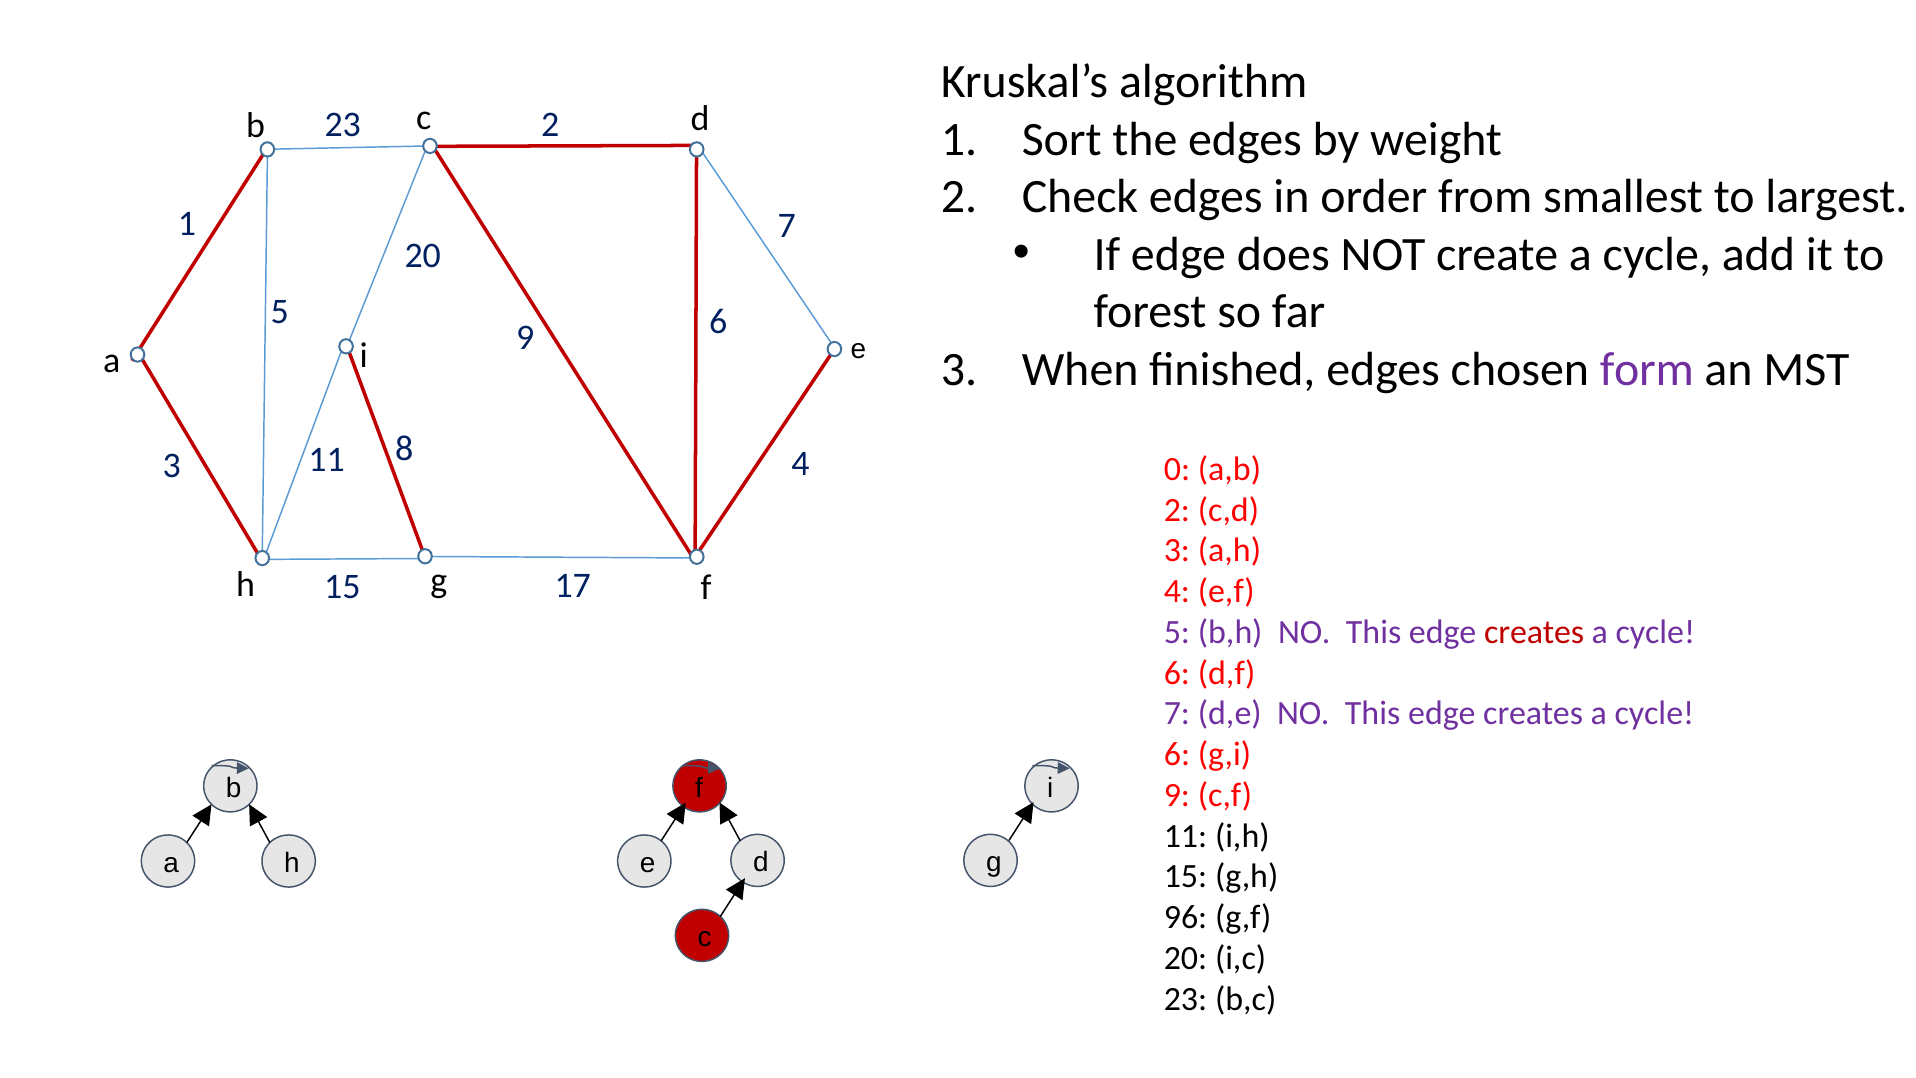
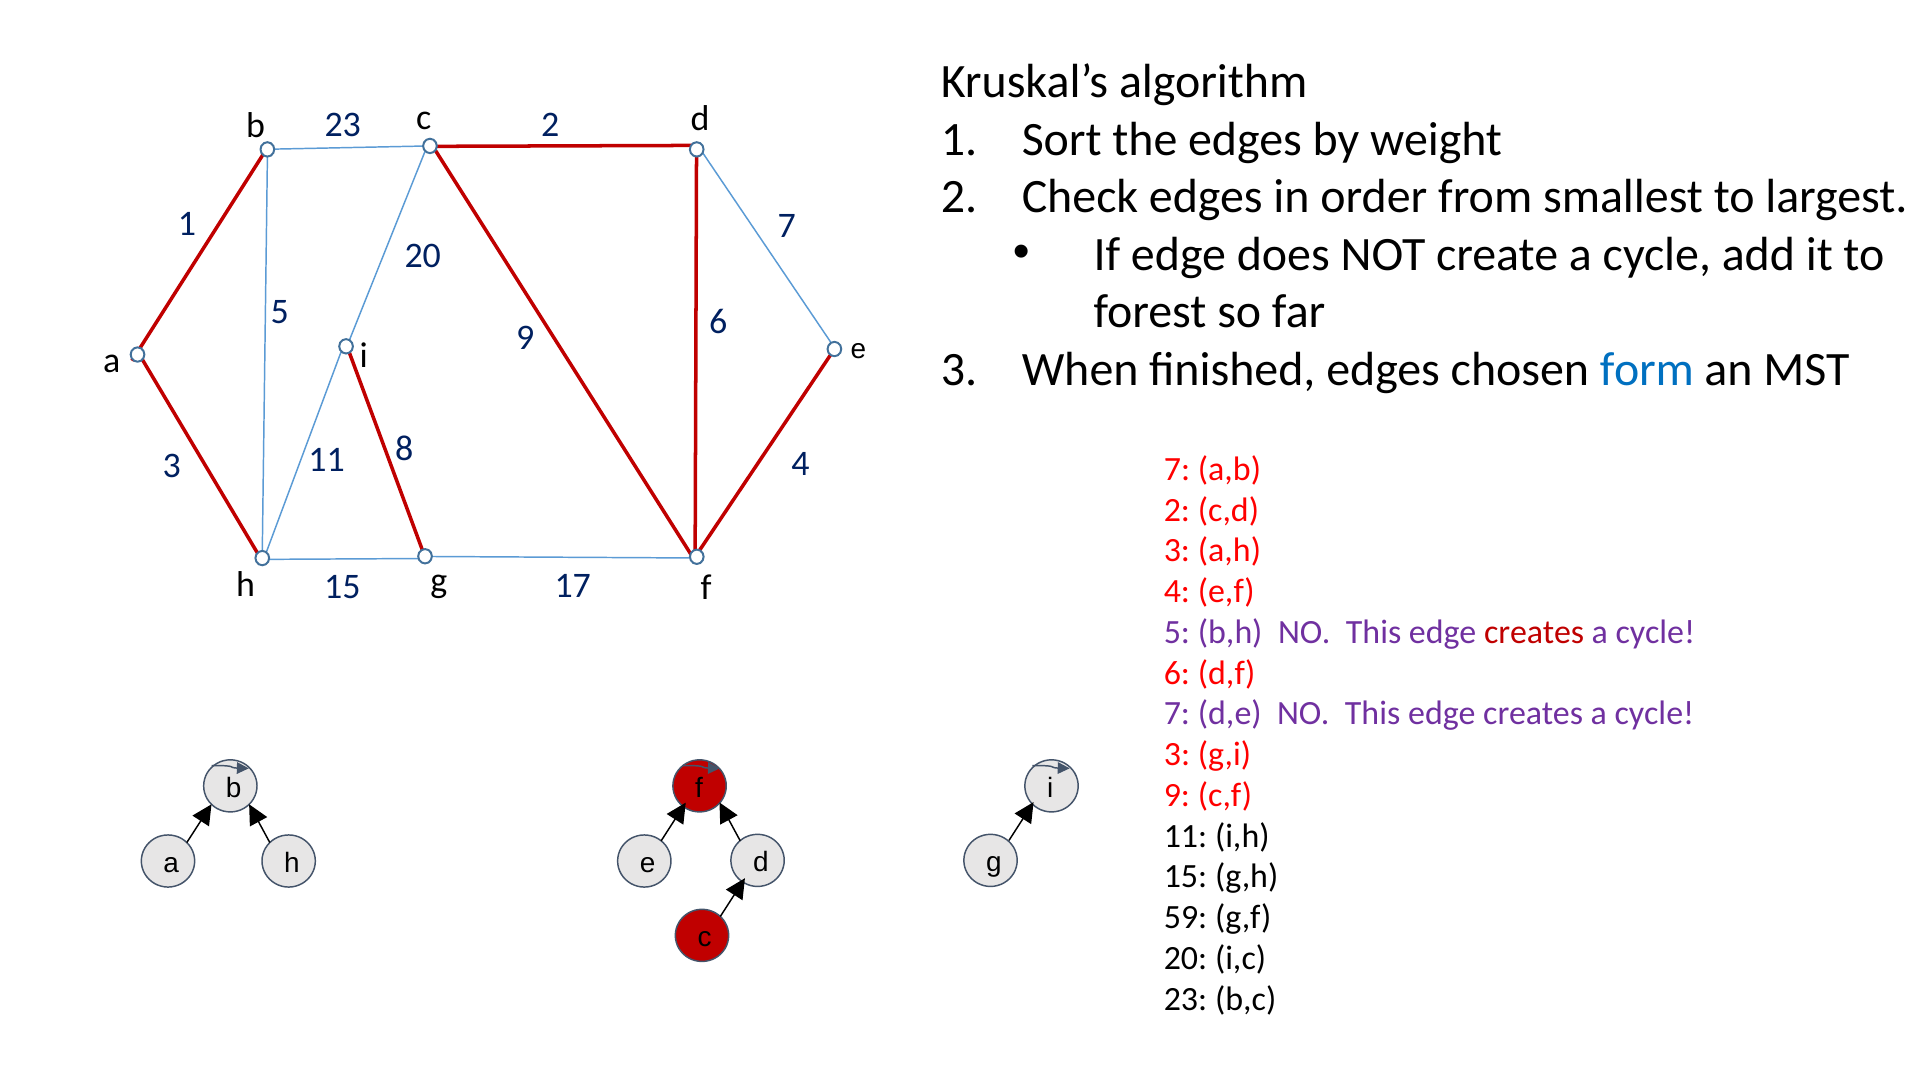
form colour: purple -> blue (1647, 370)
0: 0 -> 7 (1177, 469)
6: 6 -> 3 (1177, 754)
96: 96 -> 59 (1186, 917)
